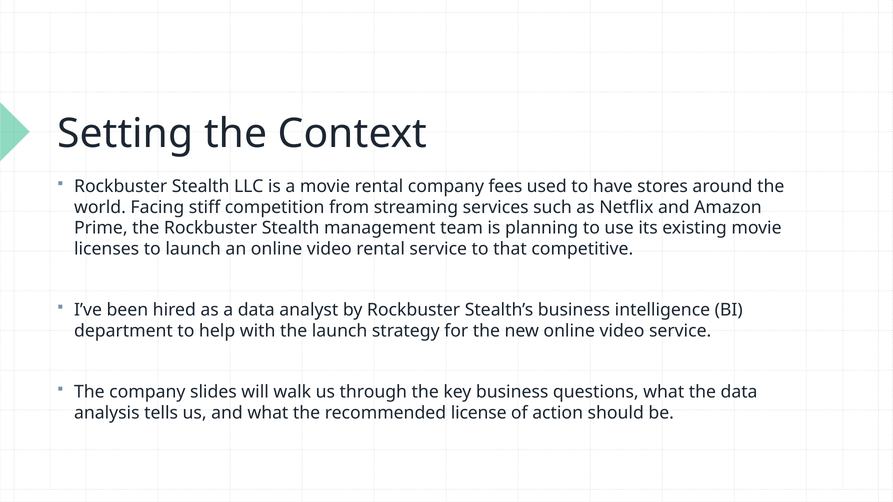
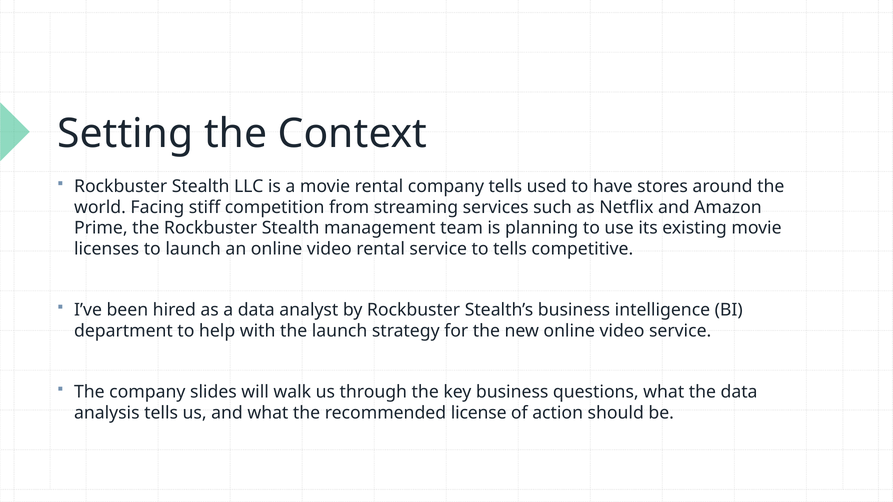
company fees: fees -> tells (505, 186)
to that: that -> tells (510, 249)
